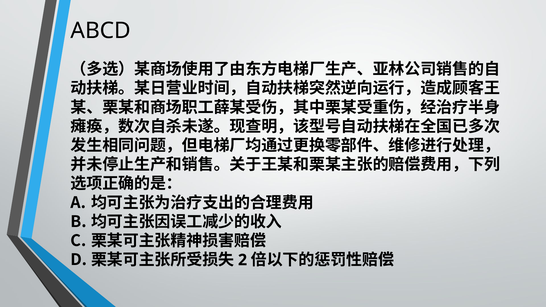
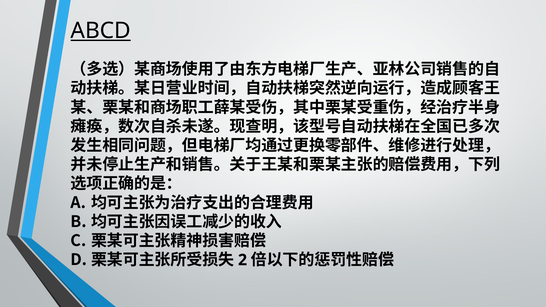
ABCD underline: none -> present (101, 31)
